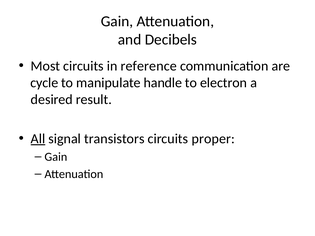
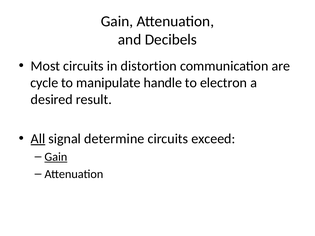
reference: reference -> distortion (149, 66)
transistors: transistors -> determine (114, 139)
proper: proper -> exceed (213, 139)
Gain underline: none -> present (56, 157)
